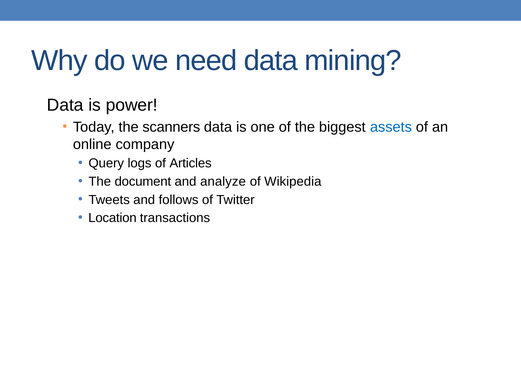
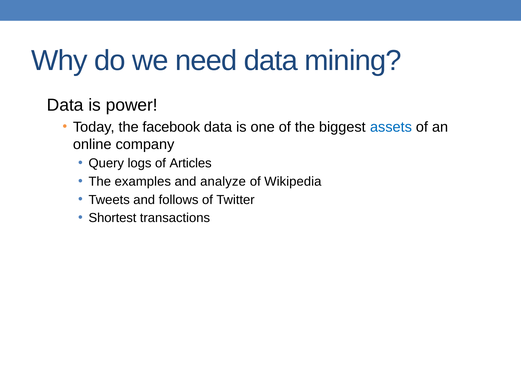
scanners: scanners -> facebook (171, 127)
document: document -> examples (143, 182)
Location: Location -> Shortest (112, 218)
